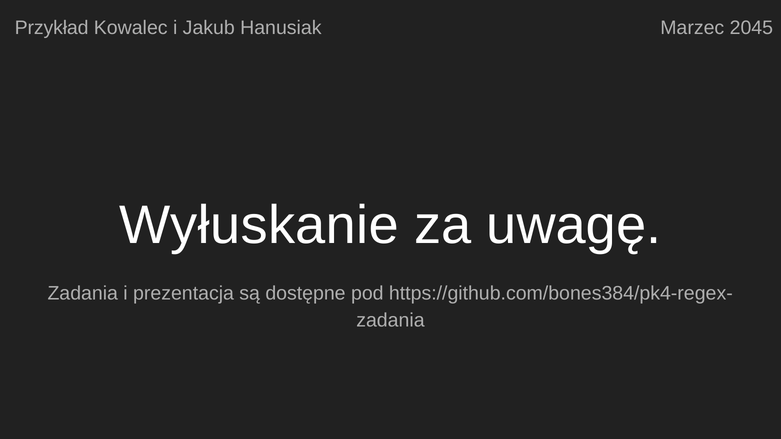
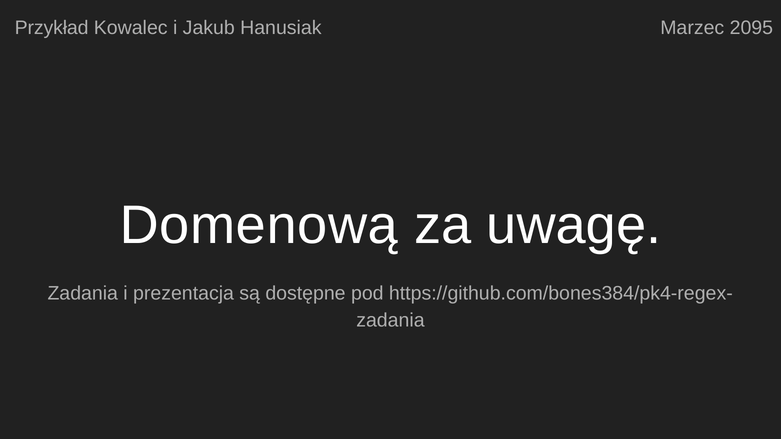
2045: 2045 -> 2095 (751, 28)
Wyłuskanie: Wyłuskanie -> Domenową (259, 226)
